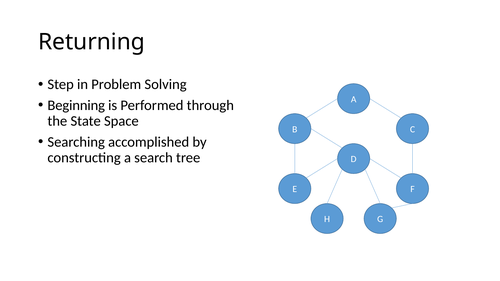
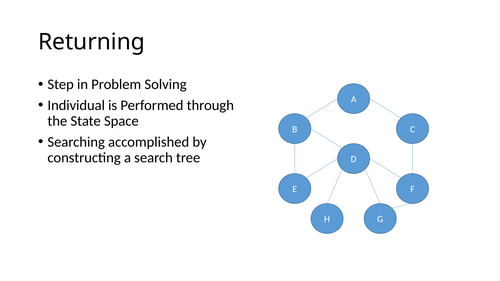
Beginning: Beginning -> Individual (76, 106)
